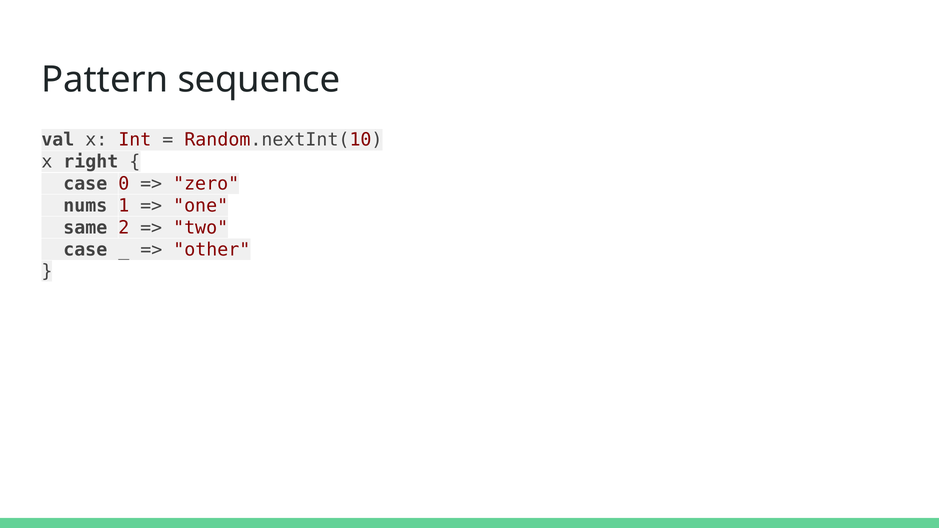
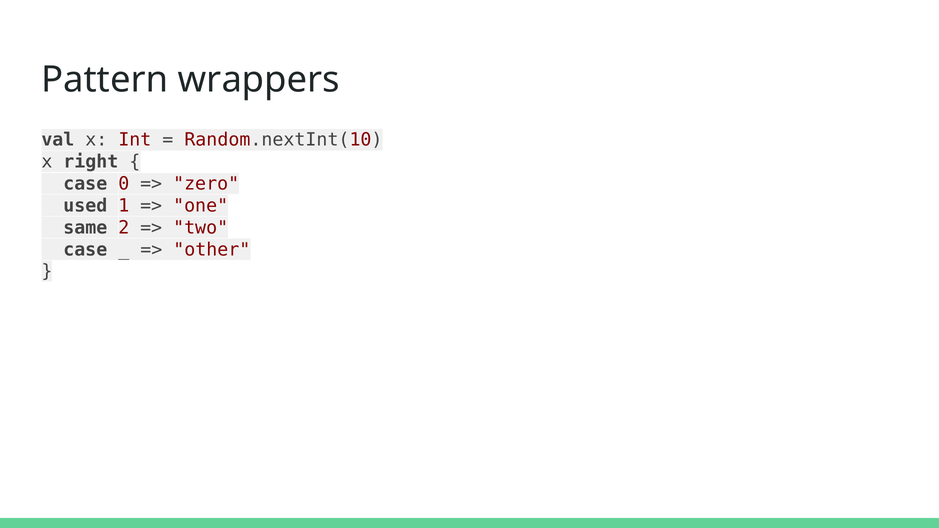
sequence: sequence -> wrappers (259, 80)
nums: nums -> used (85, 206)
